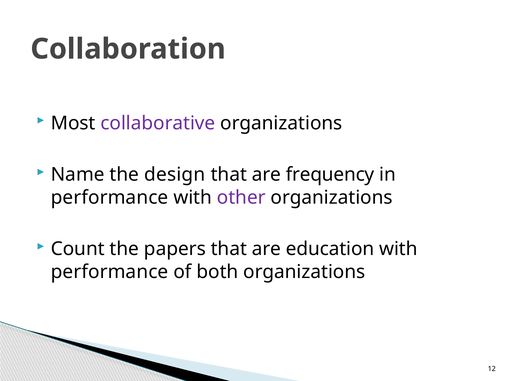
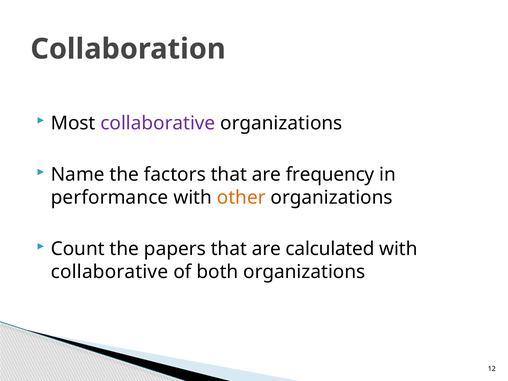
design: design -> factors (175, 175)
other colour: purple -> orange (241, 198)
education: education -> calculated (330, 249)
performance: performance -> collaborative (110, 272)
